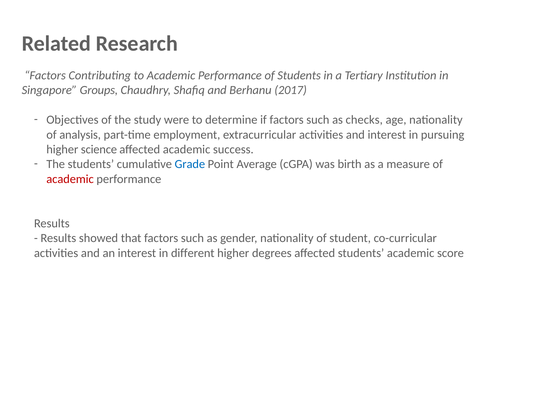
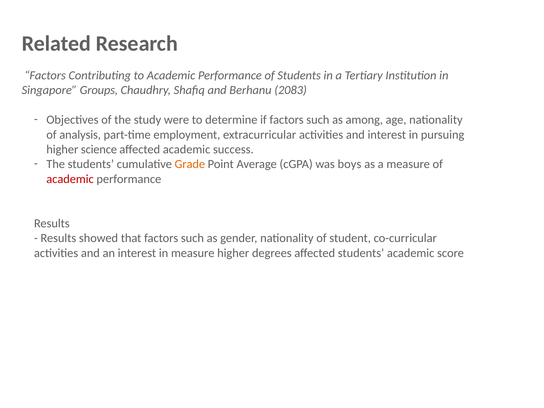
2017: 2017 -> 2083 (291, 90)
checks: checks -> among (364, 120)
Grade colour: blue -> orange (190, 164)
birth: birth -> boys (349, 164)
in different: different -> measure (193, 253)
